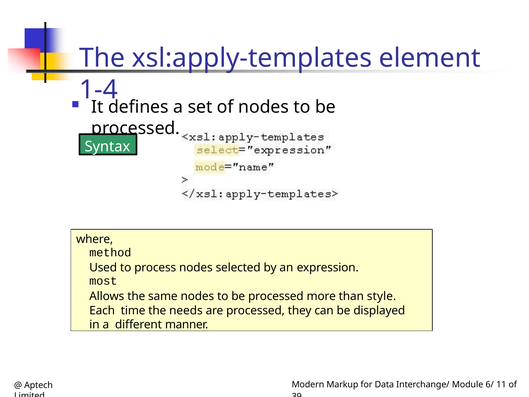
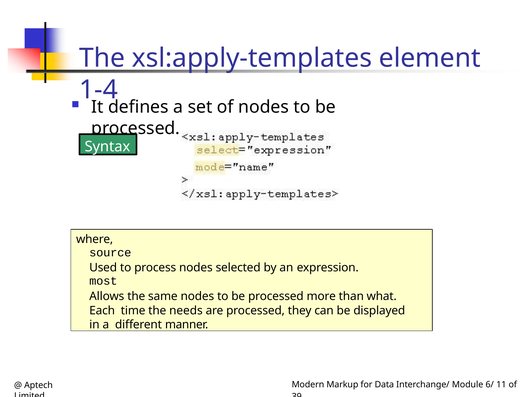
method: method -> source (110, 253)
style: style -> what (382, 296)
